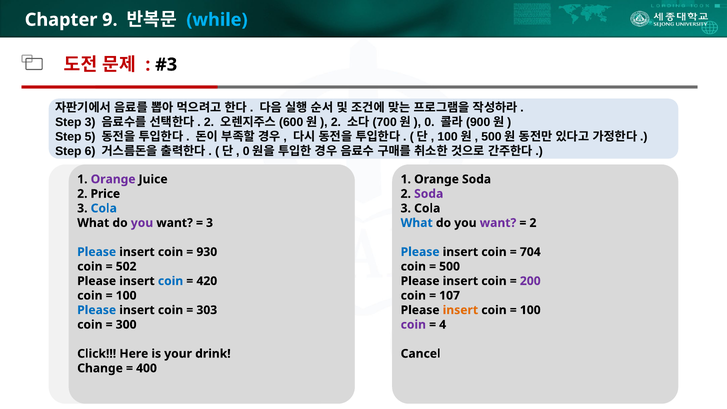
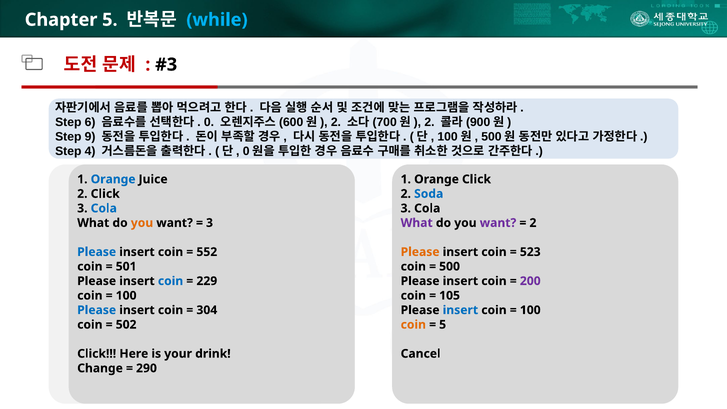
Chapter 9: 9 -> 5 (110, 20)
Step 3: 3 -> 6 (90, 122)
2: 2 -> 0 (209, 122)
0: 0 -> 2 (429, 122)
5: 5 -> 9 (90, 137)
6: 6 -> 4 (90, 151)
Orange colour: purple -> blue (113, 179)
Orange Soda: Soda -> Click (476, 179)
2 Price: Price -> Click (105, 194)
Soda colour: purple -> blue (429, 194)
you colour: purple -> orange (142, 223)
What colour: blue -> purple (417, 223)
930: 930 -> 552 (207, 252)
Please colour: blue -> orange (420, 252)
704: 704 -> 523 (530, 252)
502: 502 -> 501 (126, 266)
420: 420 -> 229 (207, 281)
107: 107 -> 105 (450, 296)
303: 303 -> 304 (207, 310)
insert colour: orange -> blue (460, 310)
300: 300 -> 502 (126, 325)
coin colour: purple -> orange (413, 325)
4: 4 -> 5 (443, 325)
400: 400 -> 290 (146, 368)
